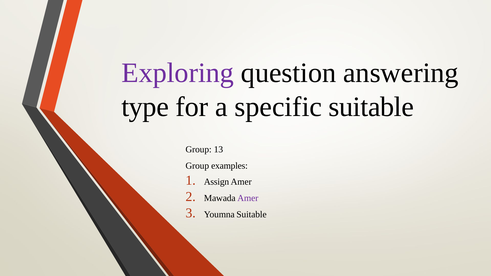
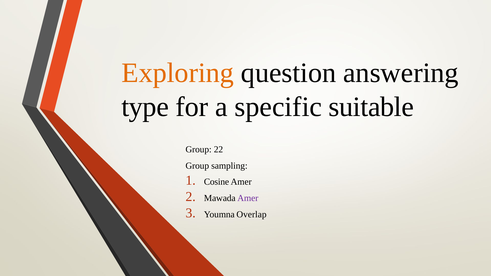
Exploring colour: purple -> orange (178, 73)
13: 13 -> 22 (218, 149)
examples: examples -> sampling (229, 166)
Assign: Assign -> Cosine (216, 182)
Youmna Suitable: Suitable -> Overlap (251, 215)
